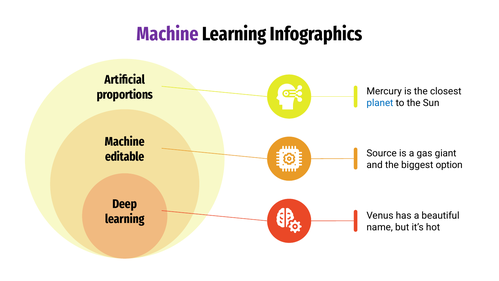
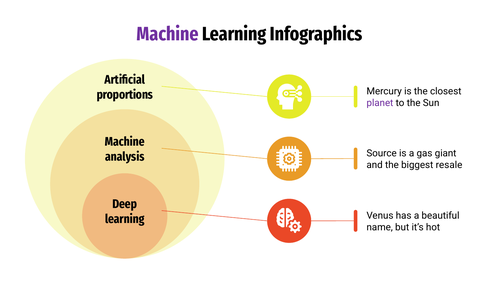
planet colour: blue -> purple (380, 103)
editable: editable -> analysis (125, 156)
option: option -> resale (449, 165)
